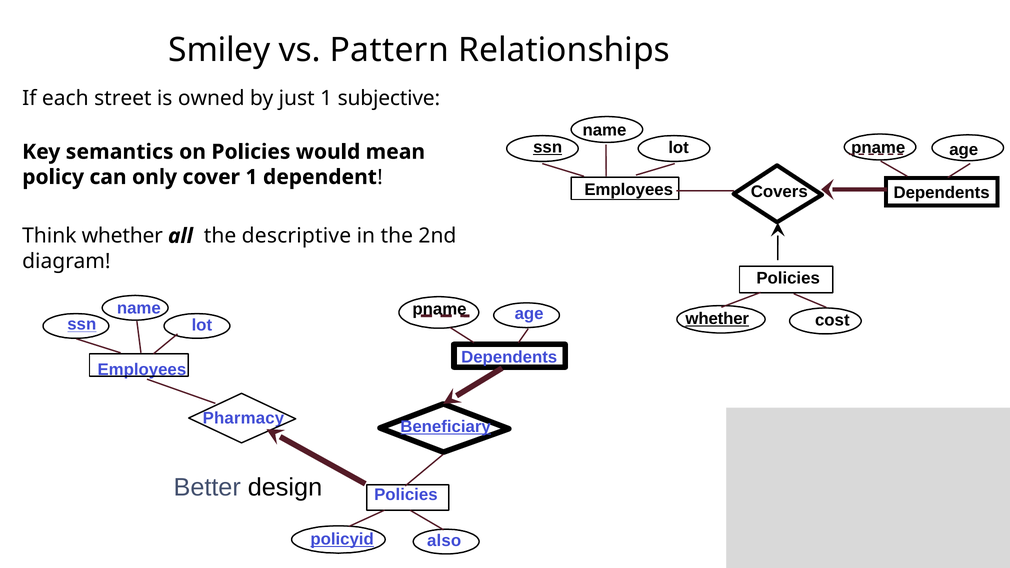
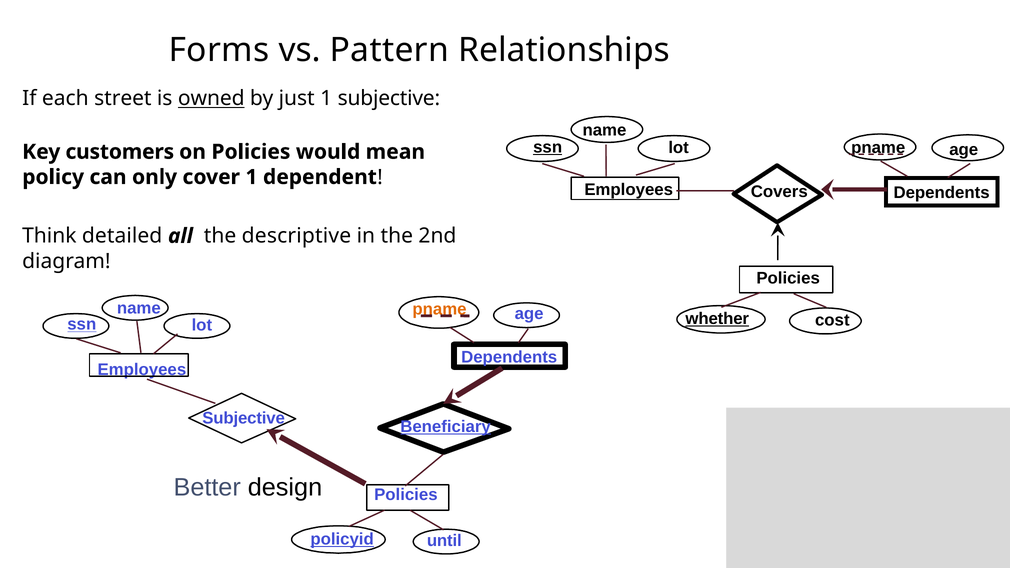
Smiley: Smiley -> Forms (219, 50)
owned underline: none -> present (211, 99)
semantics: semantics -> customers (120, 152)
Think whether: whether -> detailed (122, 236)
pname colour: black -> orange (440, 309)
Pharmacy: Pharmacy -> Subjective (244, 418)
also: also -> until (444, 541)
